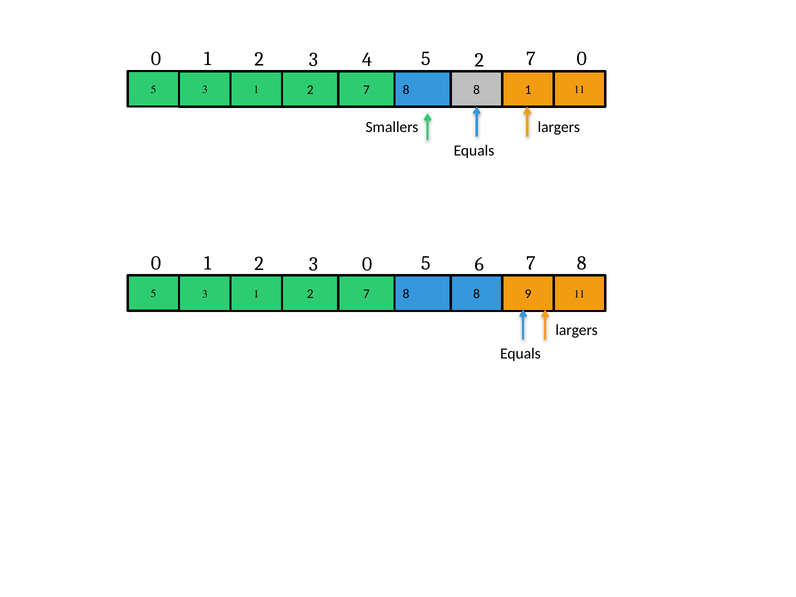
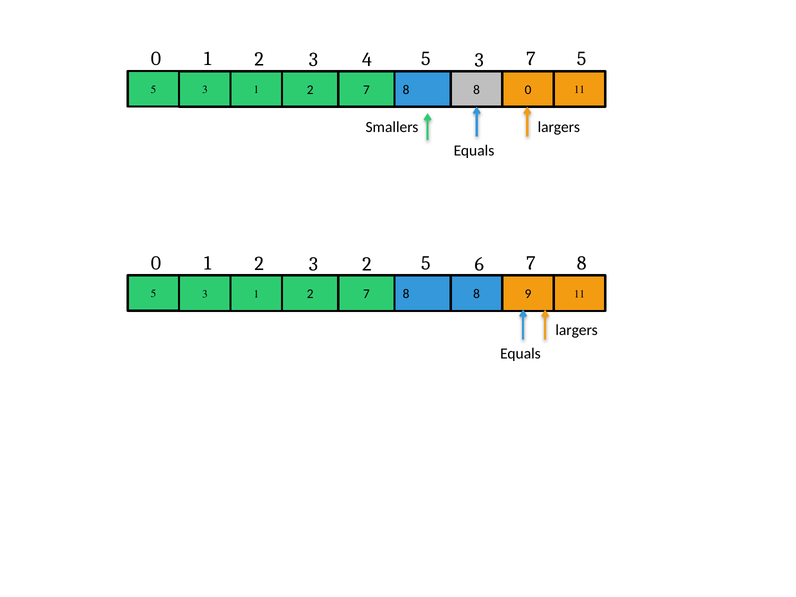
4 5 2: 2 -> 3 (479, 60)
7 0: 0 -> 5 (582, 59)
2 1: 1 -> 0 (528, 90)
3 0: 0 -> 2 (367, 264)
